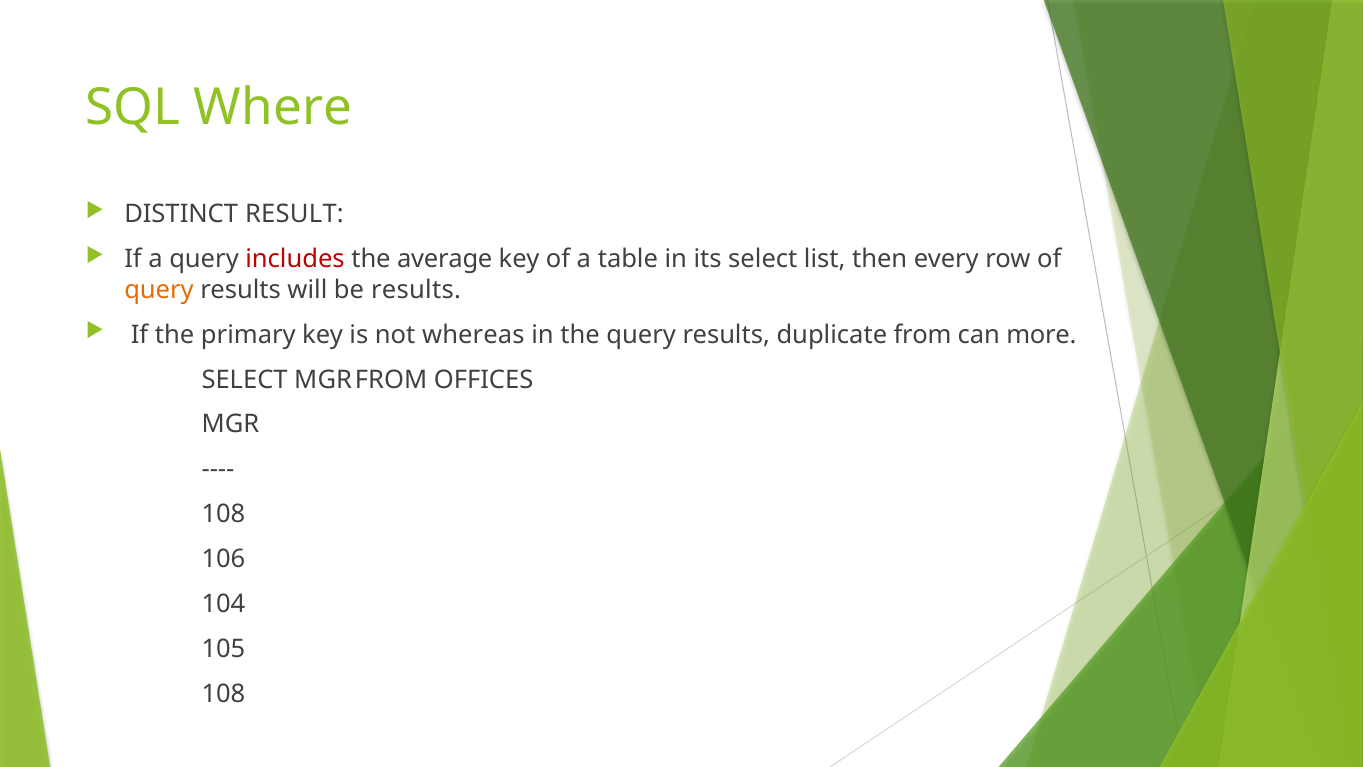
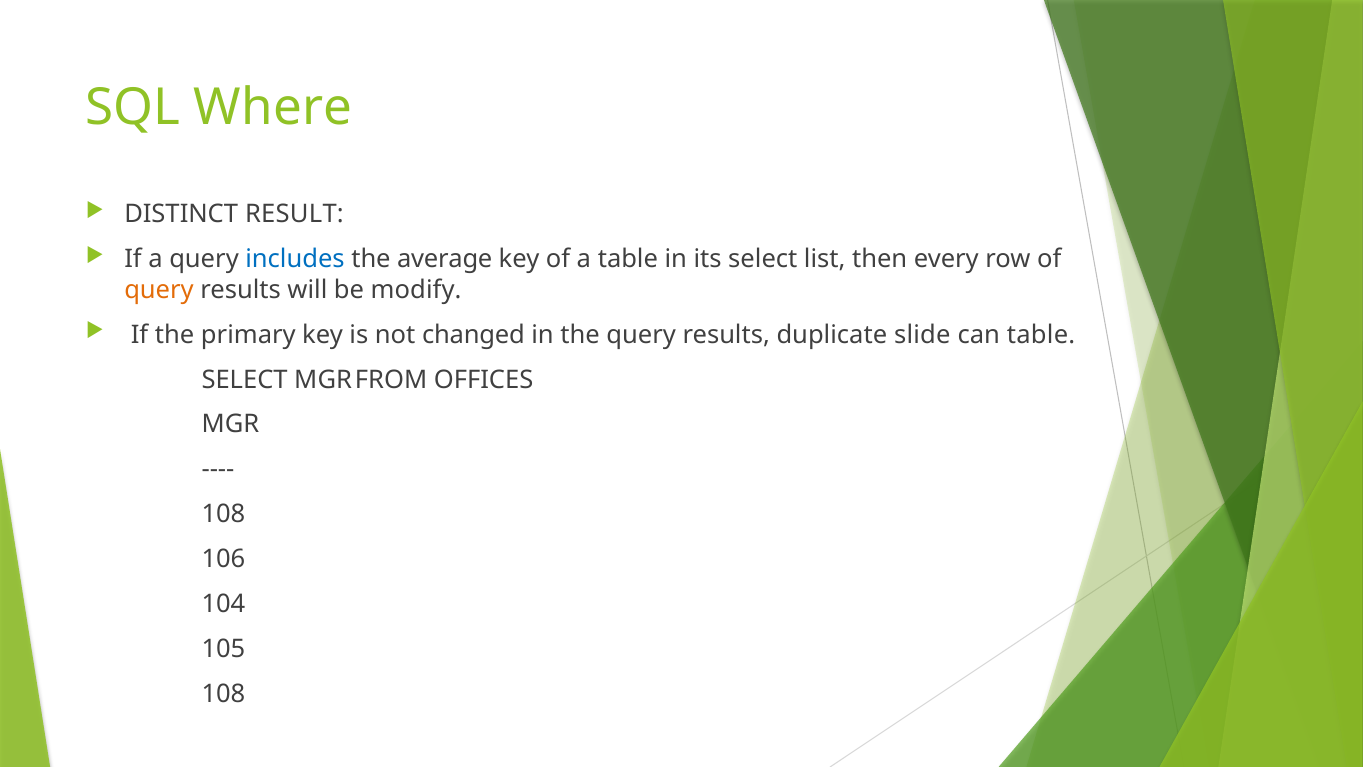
includes colour: red -> blue (295, 259)
be results: results -> modify (416, 290)
whereas: whereas -> changed (473, 335)
from: from -> slide (922, 335)
can more: more -> table (1041, 335)
